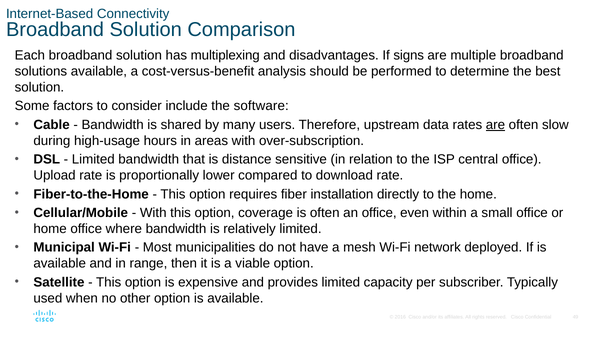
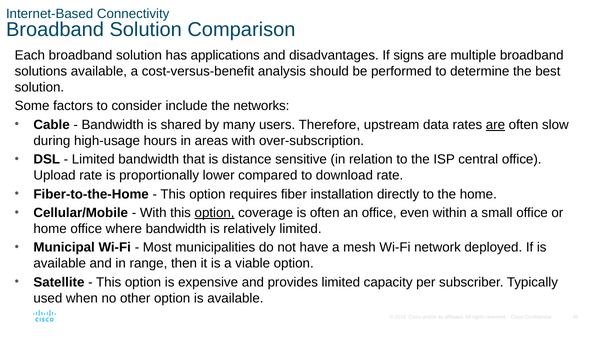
multiplexing: multiplexing -> applications (225, 55)
software: software -> networks (261, 106)
option underline: none -> present (215, 213)
